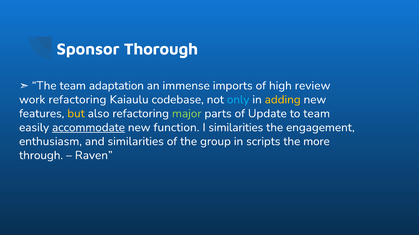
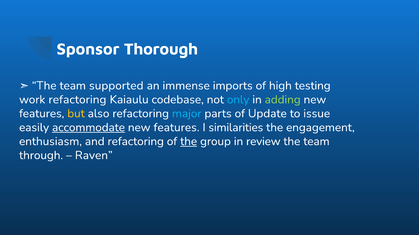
adaptation: adaptation -> supported (116, 86)
review: review -> testing (313, 86)
adding colour: yellow -> light green (283, 100)
major colour: light green -> light blue (187, 114)
to team: team -> issue (317, 114)
function: function -> features (177, 128)
and similarities: similarities -> refactoring (136, 142)
the underline: none -> present (189, 142)
scripts: scripts -> review (263, 142)
more: more -> team (316, 142)
